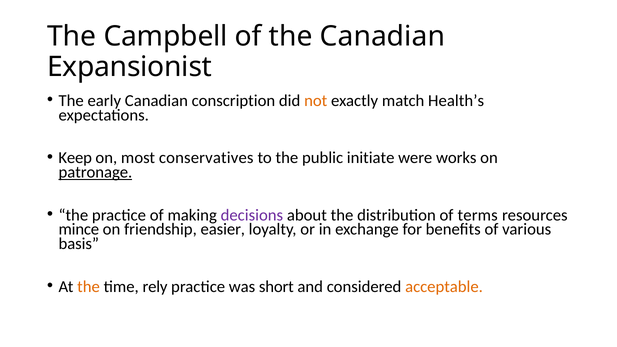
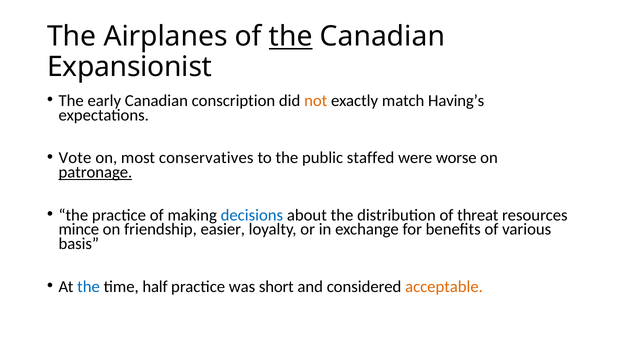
Campbell: Campbell -> Airplanes (166, 37)
the underline: none -> present (291, 37)
Health’s: Health’s -> Having’s (456, 101)
Keep: Keep -> Vote (75, 158)
initiate: initiate -> staffed (371, 158)
works: works -> worse (456, 158)
decisions colour: purple -> blue (252, 215)
terms: terms -> threat (478, 215)
the colour: orange -> blue (89, 287)
rely: rely -> half (155, 287)
